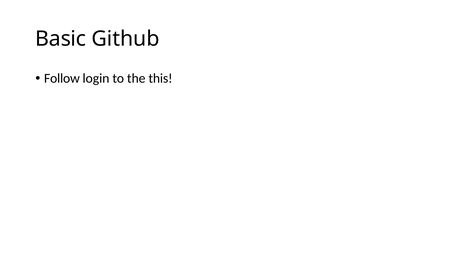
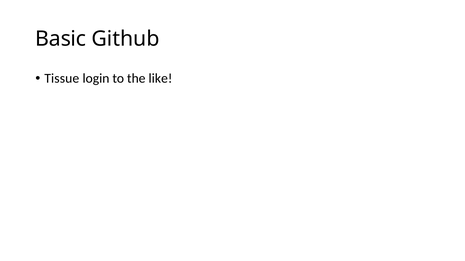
Follow: Follow -> Tissue (62, 79)
this: this -> like (160, 79)
